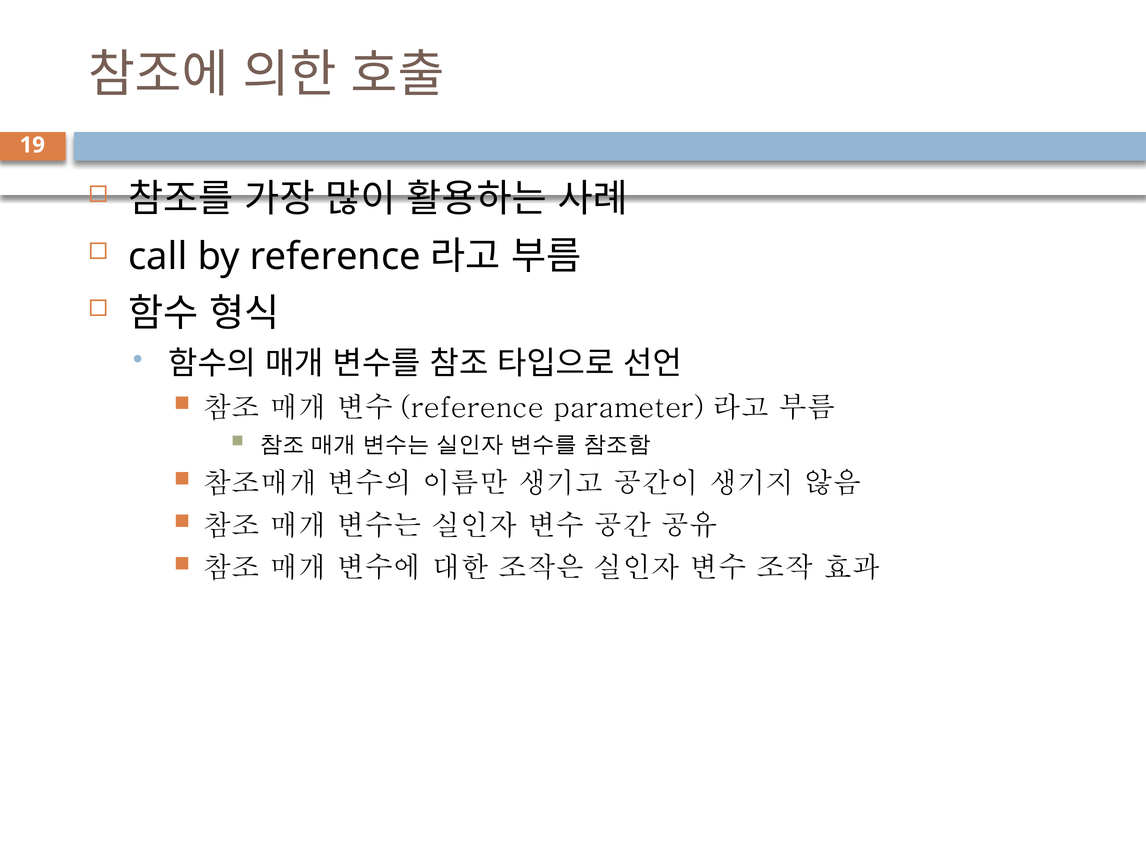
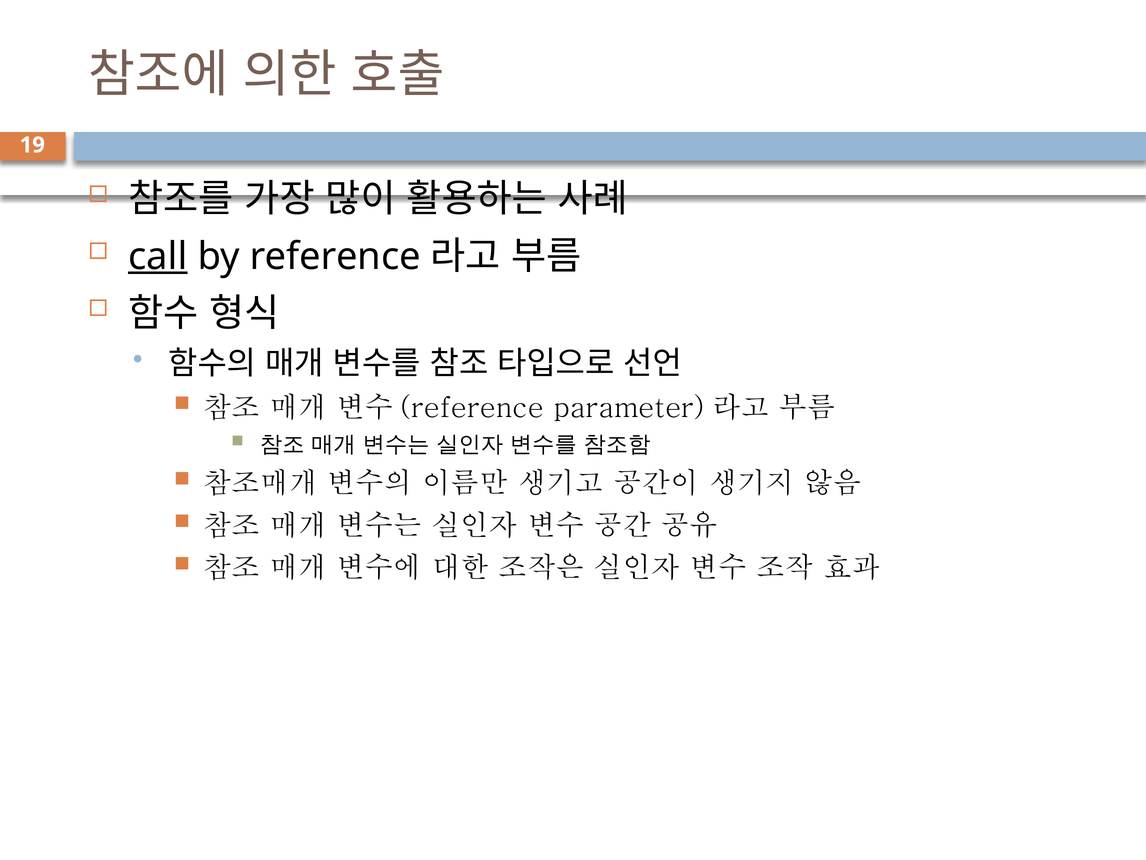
call underline: none -> present (158, 256)
